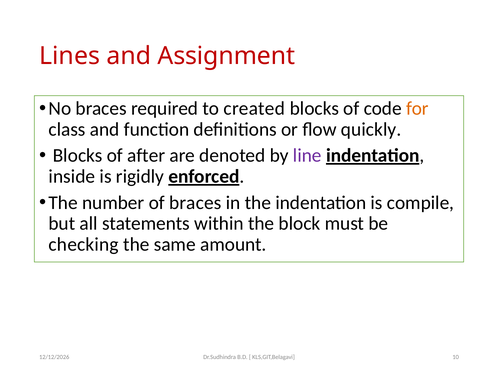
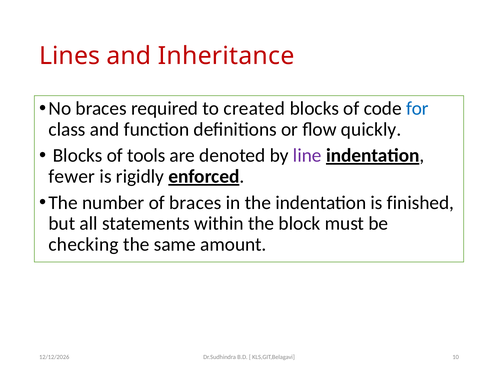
Assignment: Assignment -> Inheritance (226, 56)
for colour: orange -> blue (417, 108)
after: after -> tools (146, 155)
inside: inside -> fewer (72, 176)
compile: compile -> finished (421, 202)
